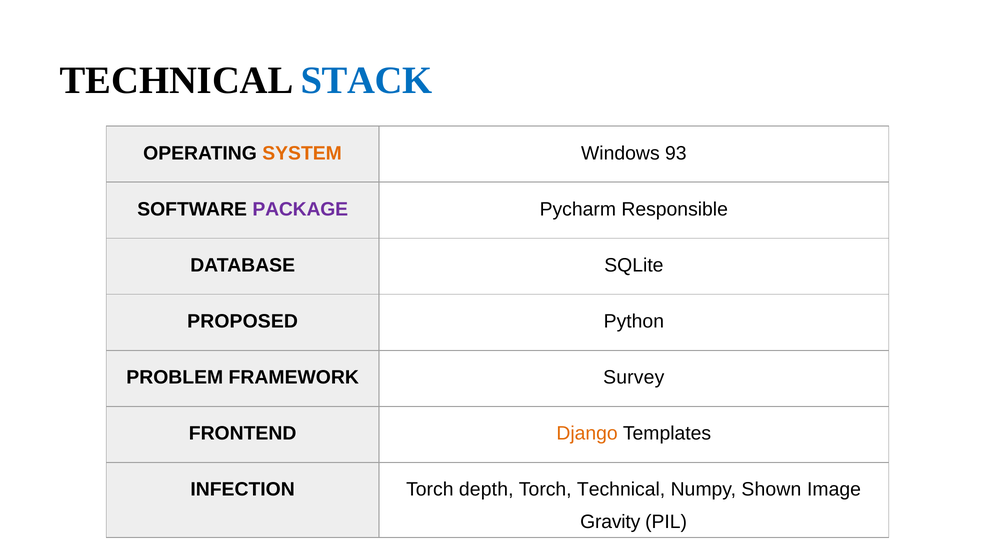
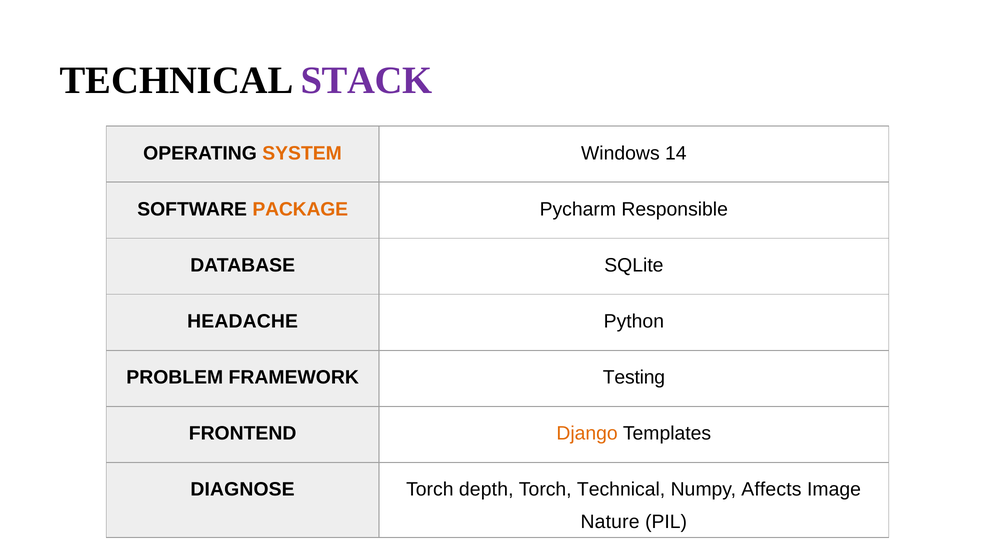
STACK colour: blue -> purple (366, 80)
93: 93 -> 14 (676, 153)
PACKAGE colour: purple -> orange (300, 209)
PROPOSED: PROPOSED -> HEADACHE (243, 321)
Survey: Survey -> Testing (634, 377)
INFECTION: INFECTION -> DIAGNOSE (243, 489)
Shown: Shown -> Affects (771, 489)
Gravity: Gravity -> Nature (610, 522)
